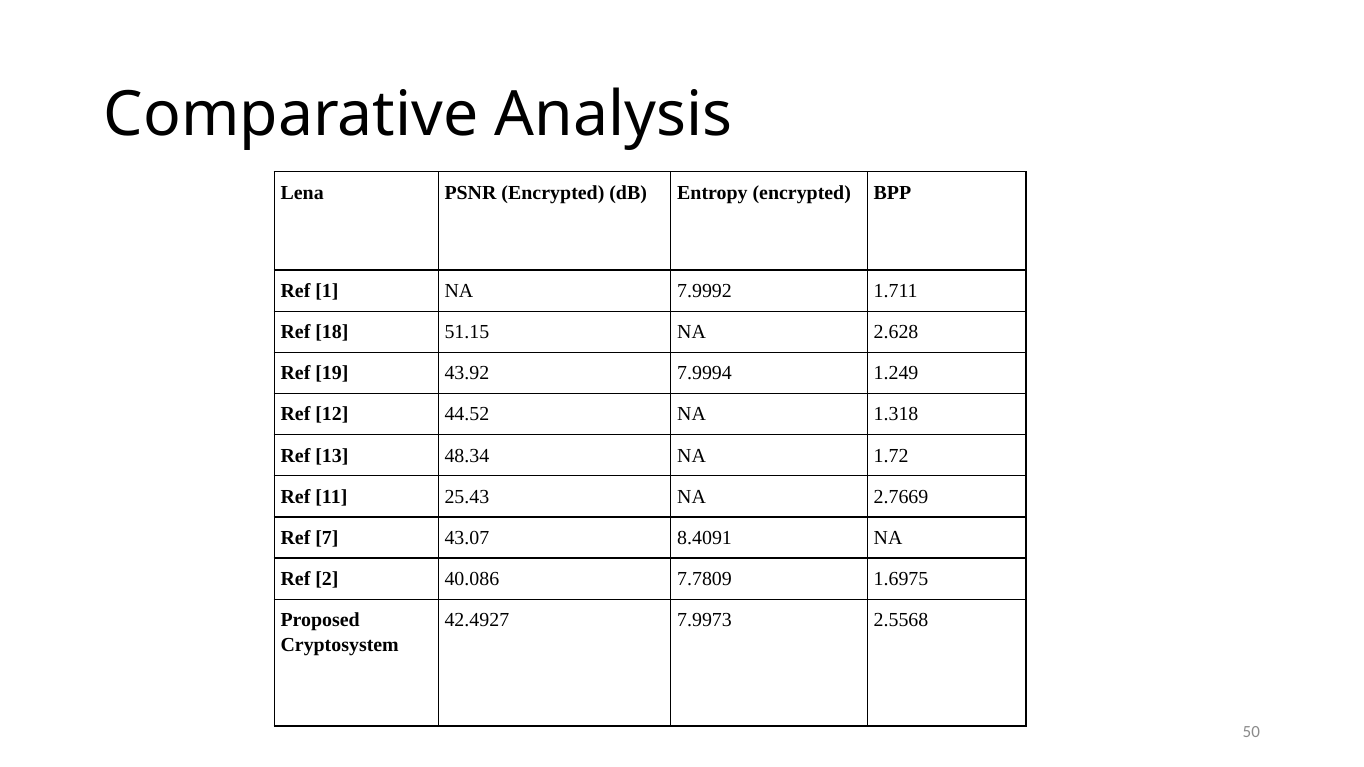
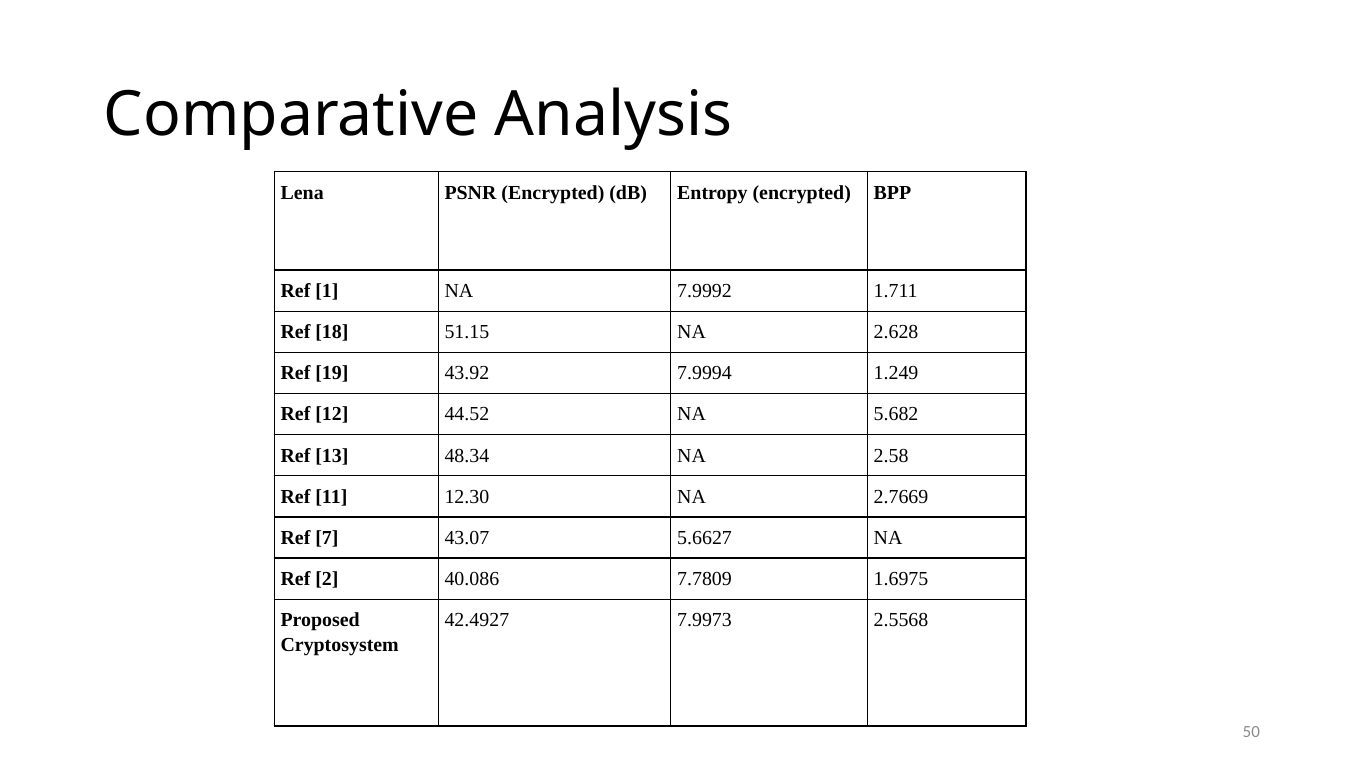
1.318: 1.318 -> 5.682 (896, 414)
1.72: 1.72 -> 2.58 (891, 456)
25.43: 25.43 -> 12.30 (467, 497)
8.4091: 8.4091 -> 5.6627 (705, 538)
